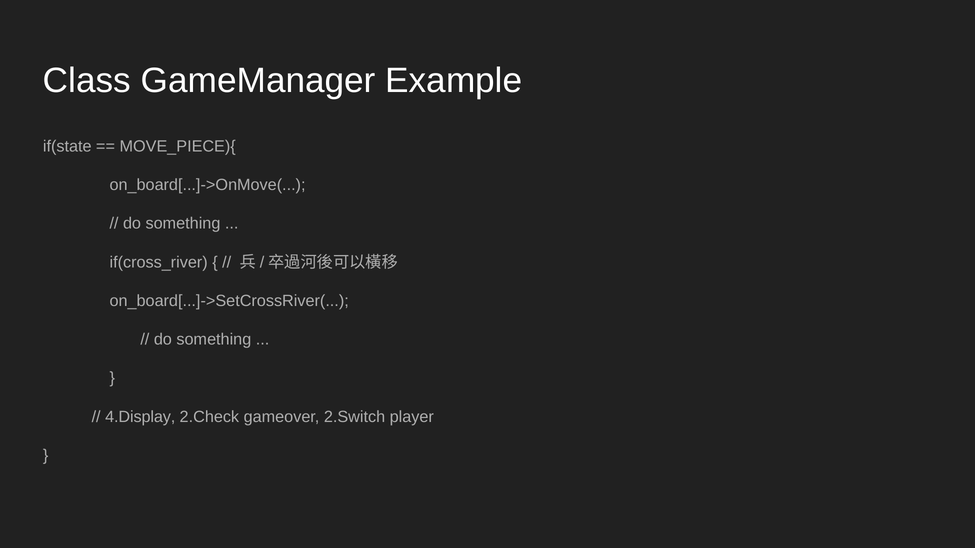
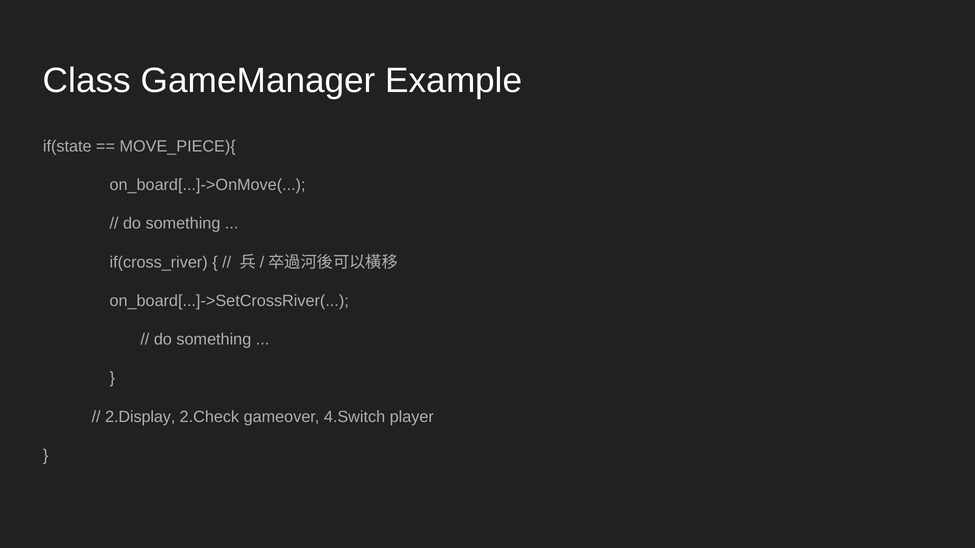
4.Display: 4.Display -> 2.Display (140, 417)
2.Switch: 2.Switch -> 4.Switch (355, 417)
